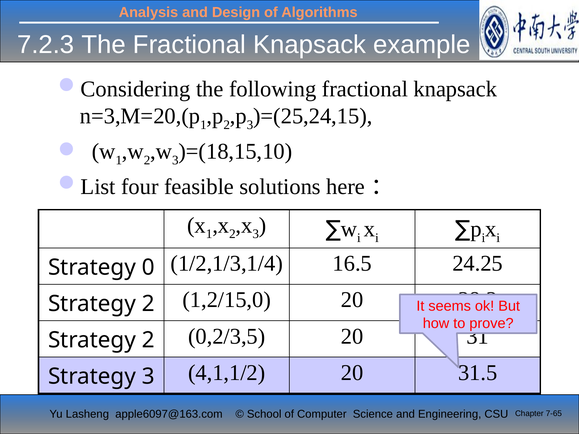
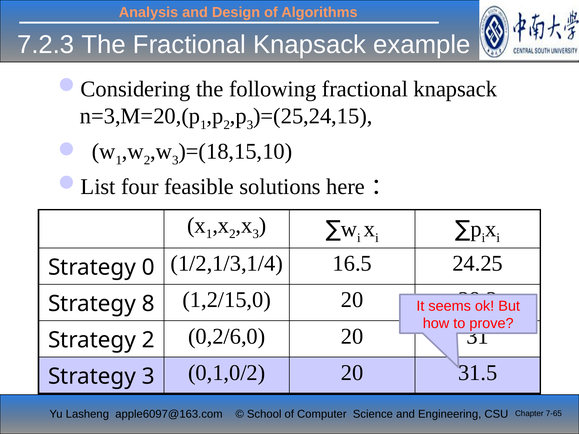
2: 2 -> 8 (148, 304)
0,2/3,5: 0,2/3,5 -> 0,2/6,0 (227, 336)
4,1,1/2: 4,1,1/2 -> 0,1,0/2 (227, 373)
